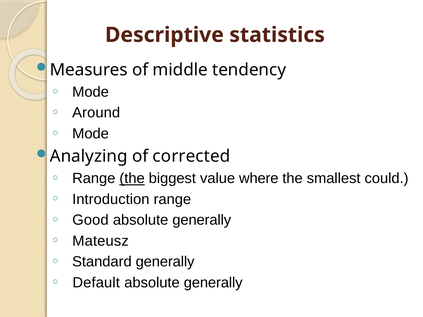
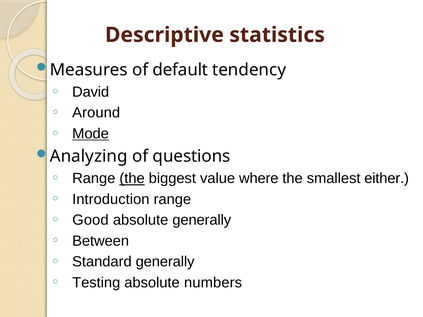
middle: middle -> default (180, 70)
Mode: Mode -> David (91, 92)
Mode underline: none -> present (91, 134)
corrected: corrected -> questions (192, 156)
could: could -> either (387, 179)
Mateusz: Mateusz -> Between (101, 241)
Default: Default -> Testing (96, 283)
generally: generally -> numbers (213, 283)
